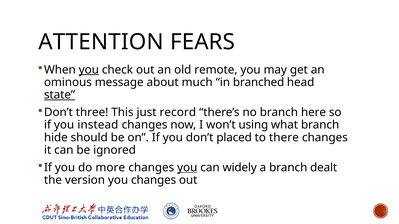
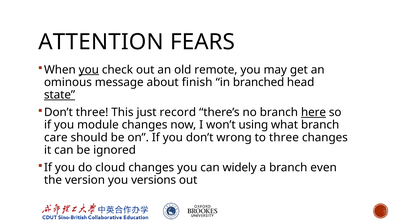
much: much -> finish (197, 82)
here underline: none -> present (313, 113)
instead: instead -> module (98, 125)
hide: hide -> care (56, 138)
placed: placed -> wrong (234, 138)
to there: there -> three (284, 138)
more: more -> cloud (110, 168)
you underline: present -> none (187, 168)
dealt: dealt -> even (324, 168)
you changes: changes -> versions (154, 180)
